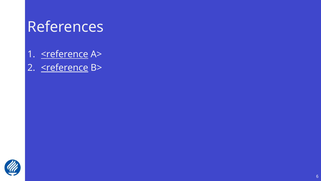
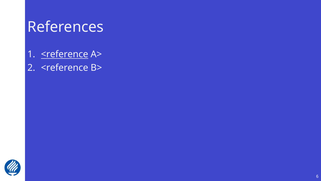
<reference underline: present -> none (65, 68)
